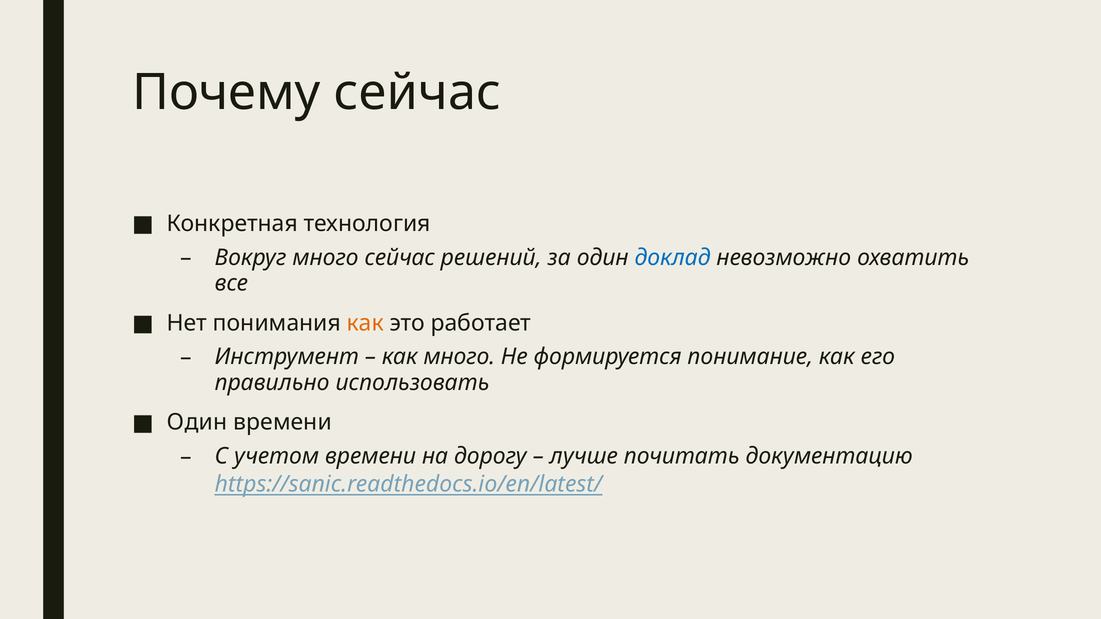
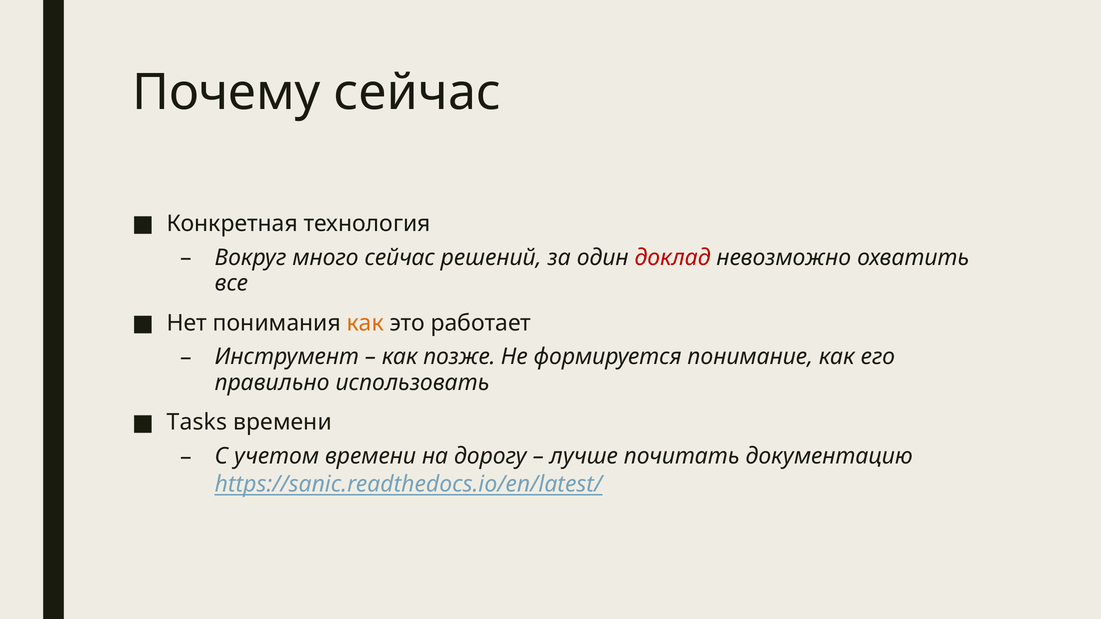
доклад colour: blue -> red (673, 258)
как много: много -> позже (459, 357)
Один: Один -> Tasks (197, 423)
